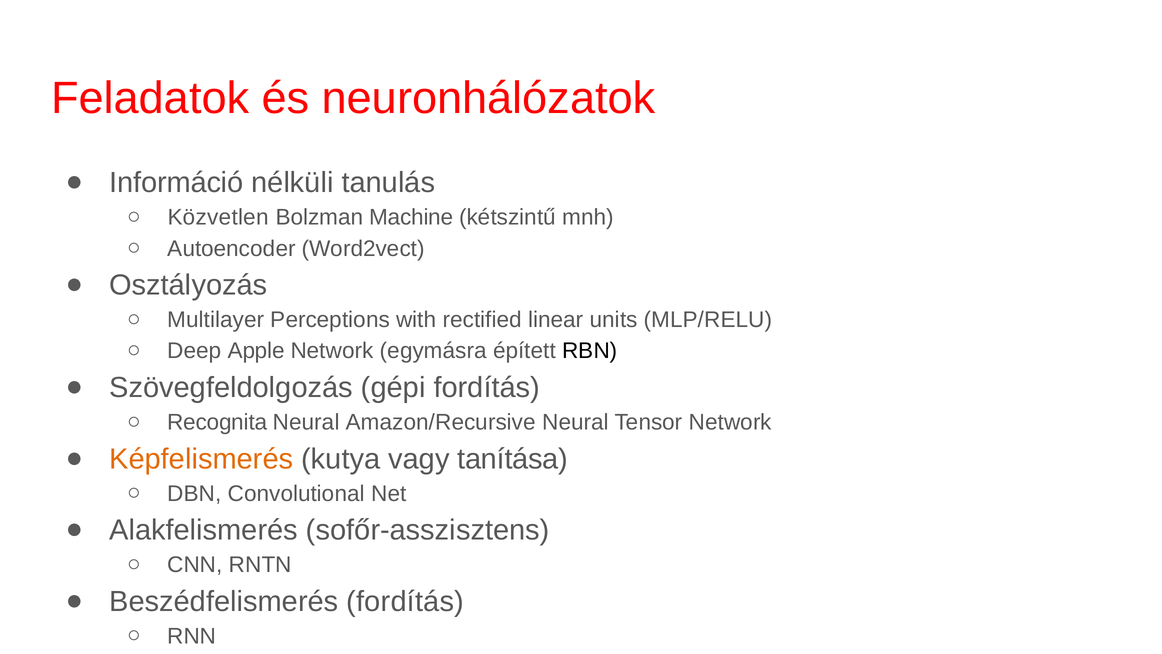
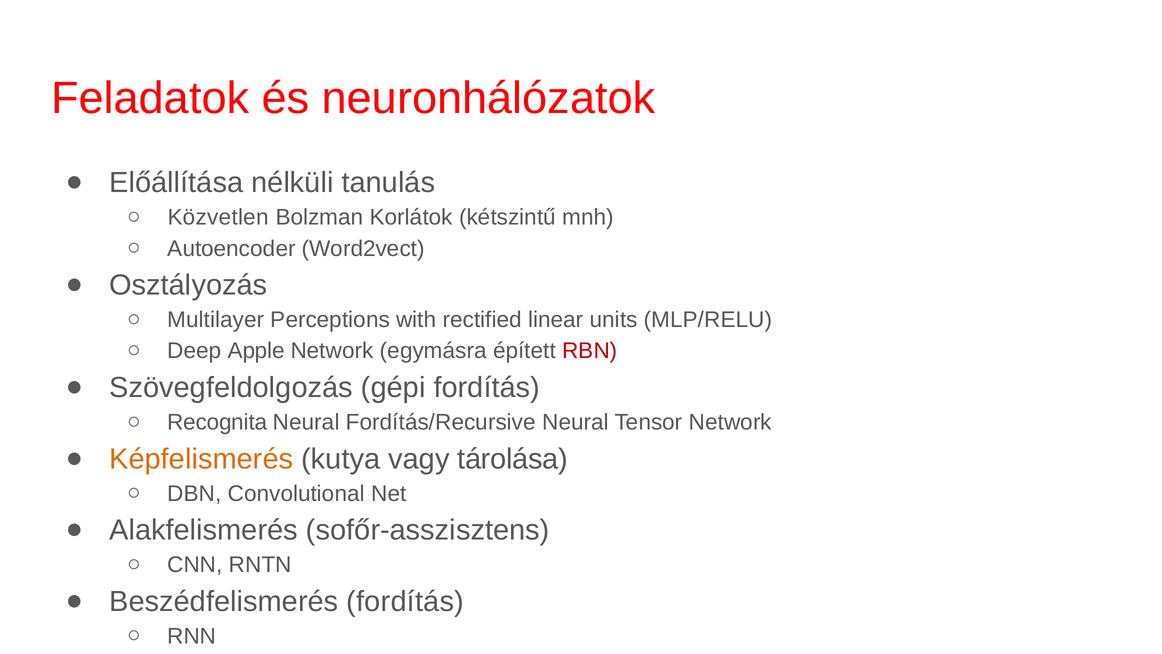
Információ: Információ -> Előállítása (176, 183)
Machine: Machine -> Korlátok (411, 217)
RBN colour: black -> red (590, 351)
Amazon/Recursive: Amazon/Recursive -> Fordítás/Recursive (441, 422)
tanítása: tanítása -> tárolása (513, 459)
